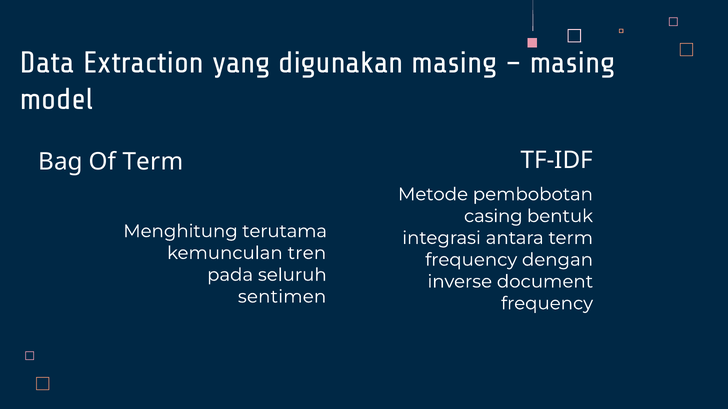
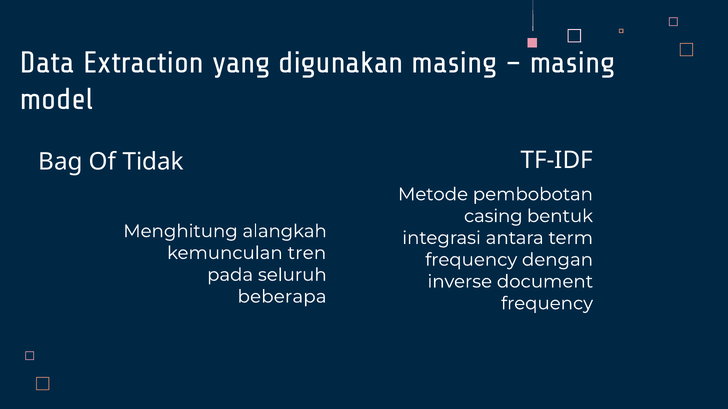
Of Term: Term -> Tidak (153, 162)
terutama: terutama -> alangkah (285, 231)
sentimen: sentimen -> beberapa (282, 297)
